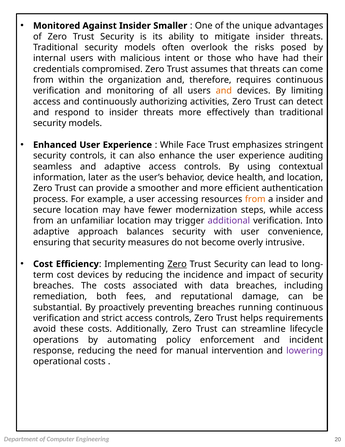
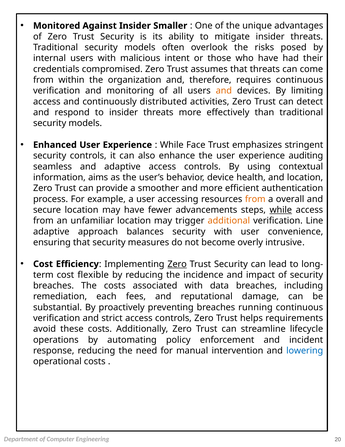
authorizing: authorizing -> distributed (163, 101)
later: later -> aims (98, 177)
a insider: insider -> overall (290, 199)
modernization: modernization -> advancements (206, 210)
while underline: none -> present (281, 210)
additional colour: purple -> orange (229, 220)
Into: Into -> Line (314, 220)
cost devices: devices -> flexible (93, 275)
both: both -> each (106, 296)
lowering colour: purple -> blue (305, 350)
